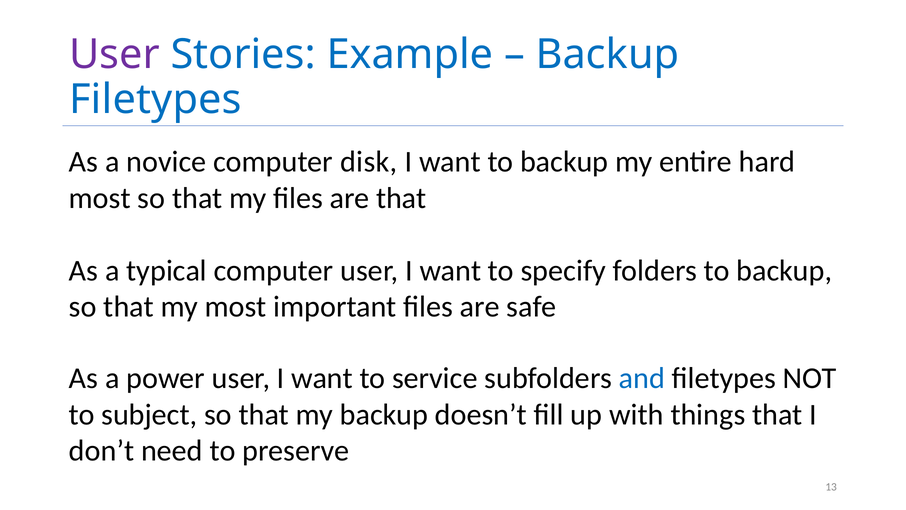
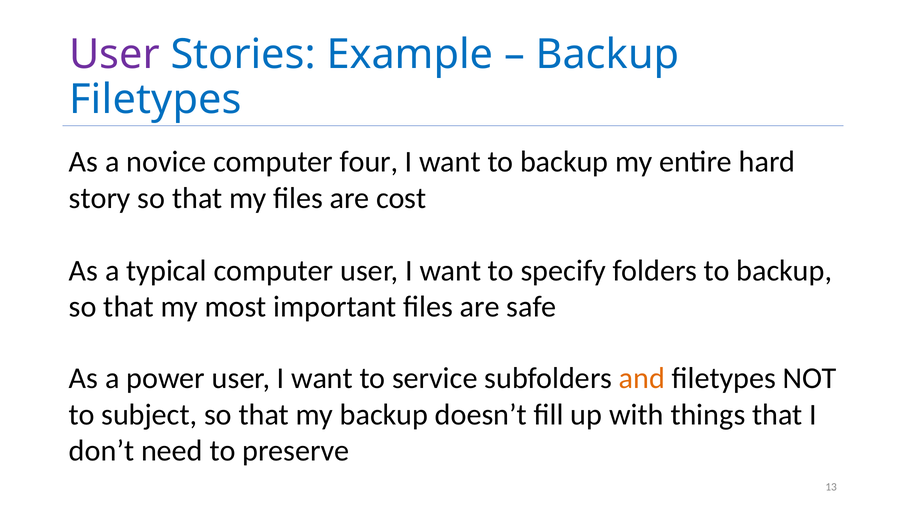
disk: disk -> four (369, 162)
most: most -> story (100, 198)
are that: that -> cost (401, 198)
and colour: blue -> orange (642, 378)
